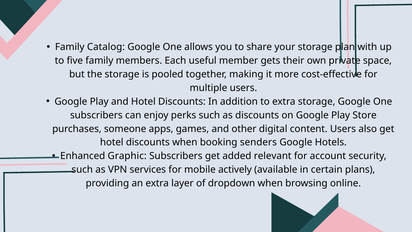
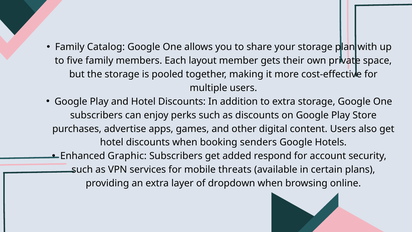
useful: useful -> layout (203, 61)
someone: someone -> advertise (125, 129)
relevant: relevant -> respond (273, 156)
actively: actively -> threats (235, 170)
